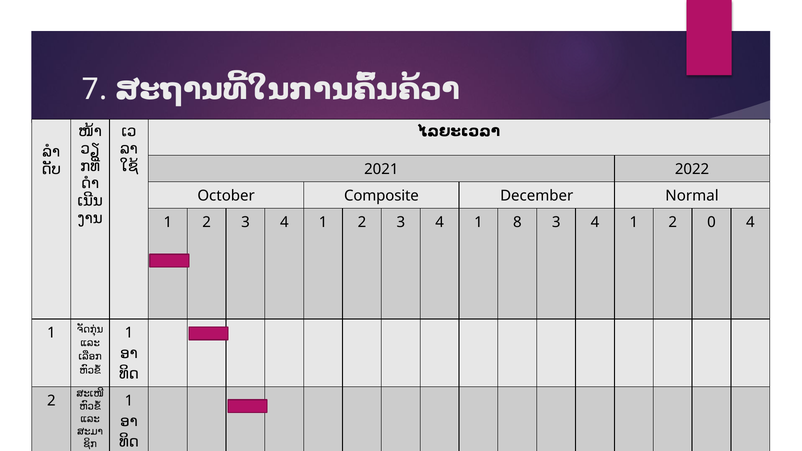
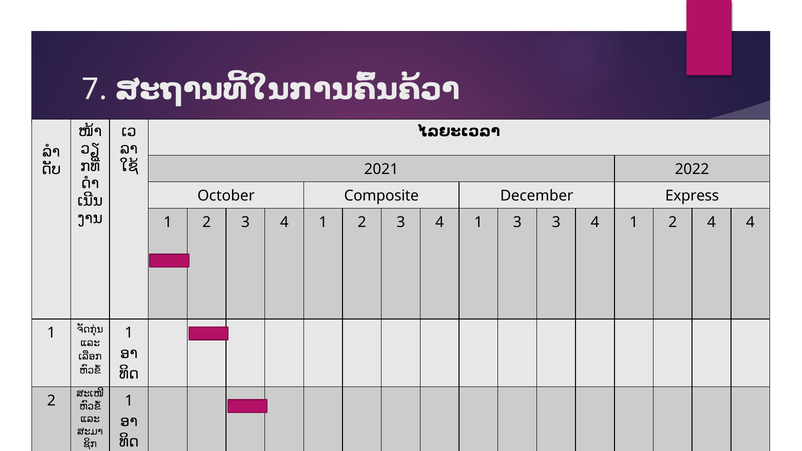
Normal: Normal -> Express (692, 196)
1 8: 8 -> 3 (517, 222)
2 0: 0 -> 4 (712, 222)
